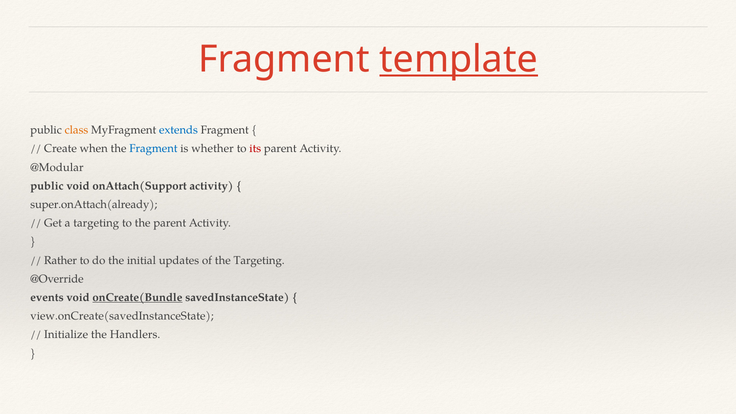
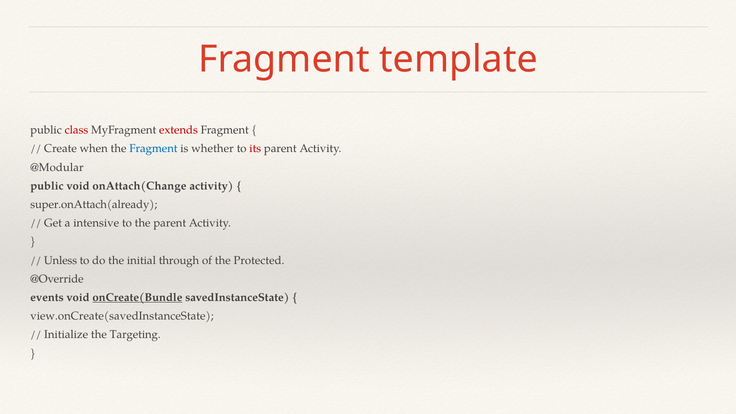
template underline: present -> none (459, 59)
class colour: orange -> red (76, 130)
extends colour: blue -> red (178, 130)
onAttach(Support: onAttach(Support -> onAttach(Change (139, 186)
a targeting: targeting -> intensive (96, 223)
Rather: Rather -> Unless (61, 260)
updates: updates -> through (179, 260)
the Targeting: Targeting -> Protected (259, 260)
Handlers: Handlers -> Targeting (135, 335)
